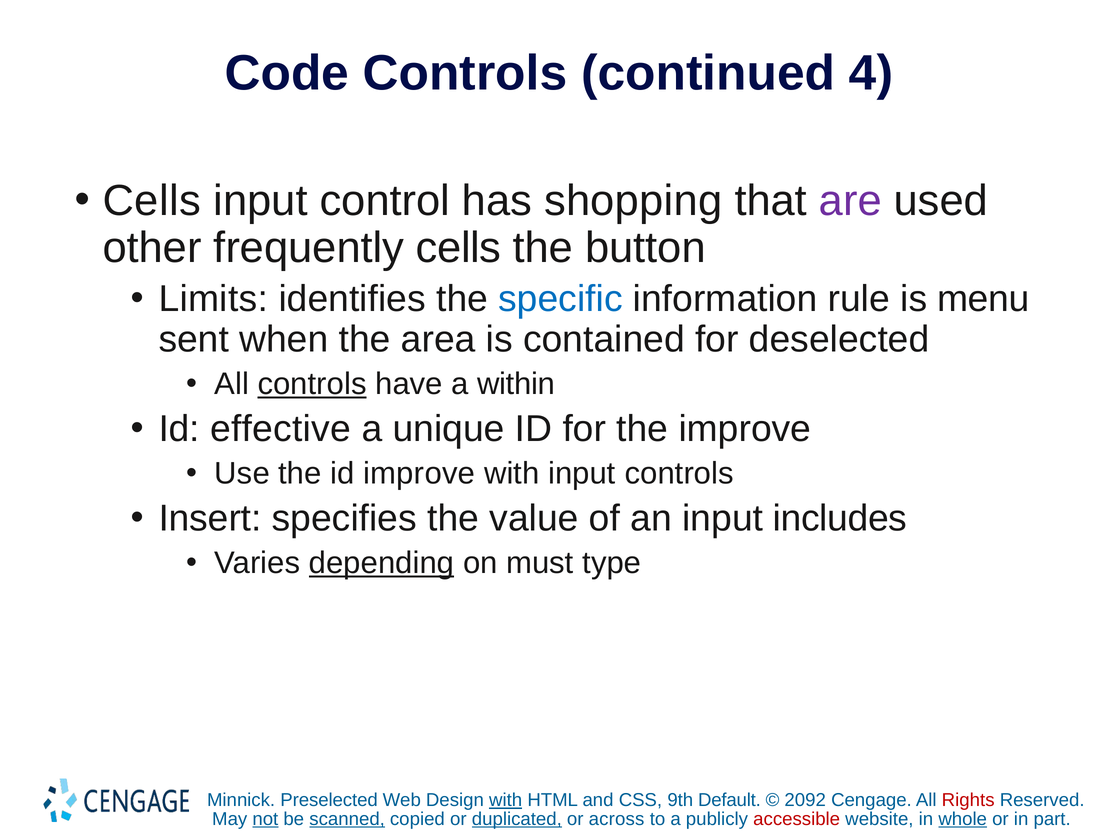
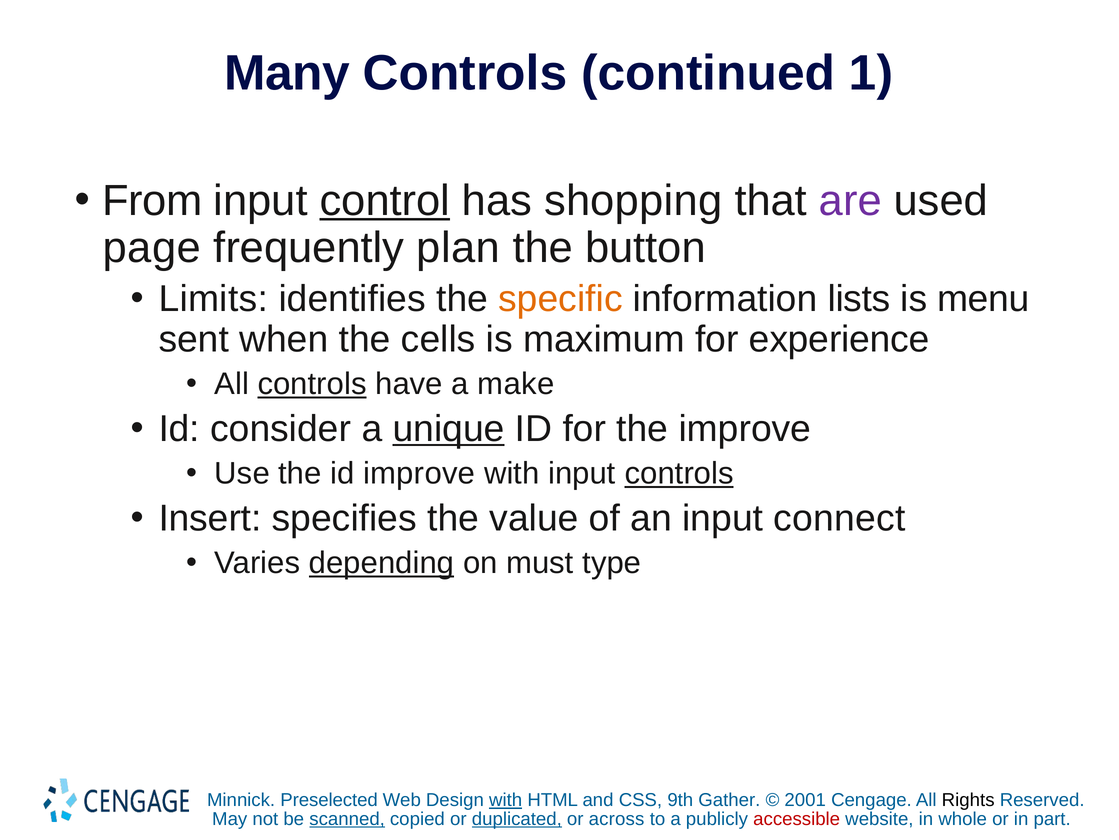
Code: Code -> Many (287, 73)
4: 4 -> 1 (871, 73)
Cells: Cells -> From (152, 200)
control underline: none -> present (385, 200)
other: other -> page (152, 247)
frequently cells: cells -> plan (458, 247)
specific colour: blue -> orange (561, 299)
rule: rule -> lists (859, 299)
area: area -> cells (438, 339)
contained: contained -> maximum (604, 339)
deselected: deselected -> experience (839, 339)
within: within -> make (516, 384)
effective: effective -> consider (281, 429)
unique underline: none -> present (449, 429)
controls underline: none -> present (679, 473)
includes: includes -> connect (840, 518)
Default: Default -> Gather (729, 799)
2092: 2092 -> 2001 (805, 799)
Rights colour: red -> black (968, 799)
not underline: present -> none (265, 818)
whole underline: present -> none (963, 818)
